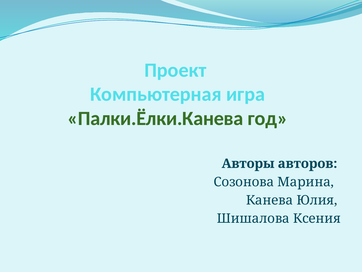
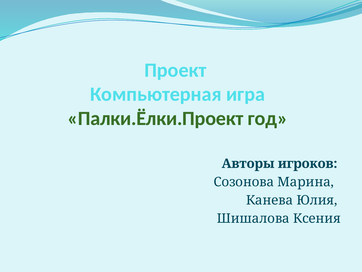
Палки.Ёлки.Канева: Палки.Ёлки.Канева -> Палки.Ёлки.Проект (155, 118)
авторов: авторов -> игроков (308, 163)
